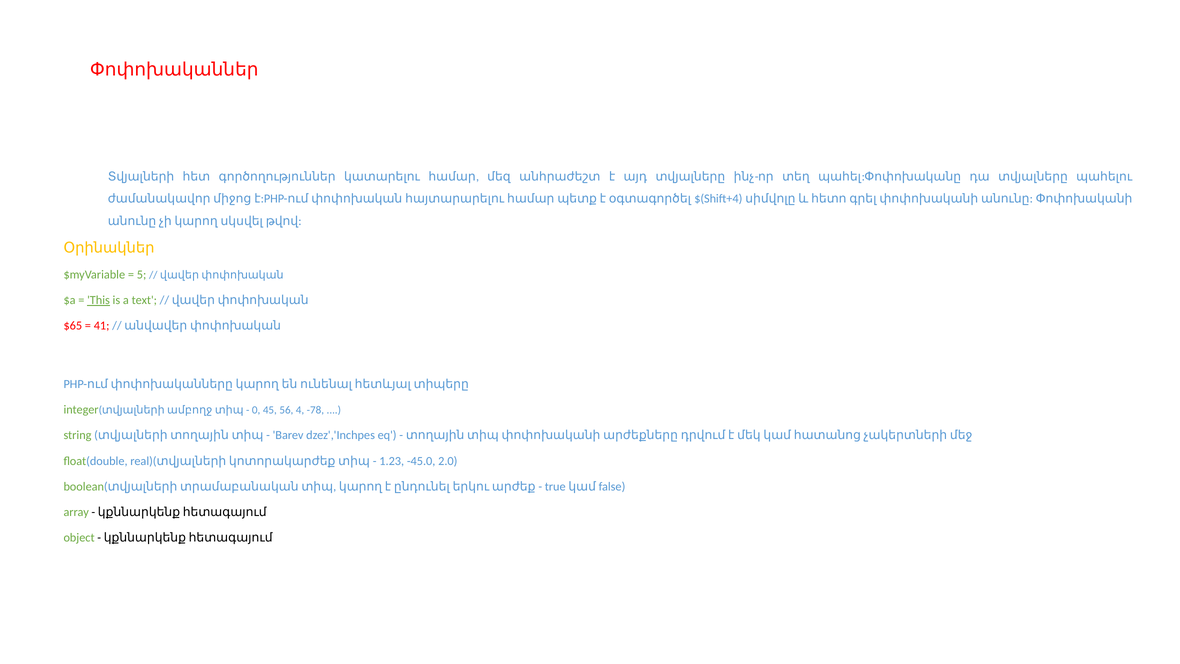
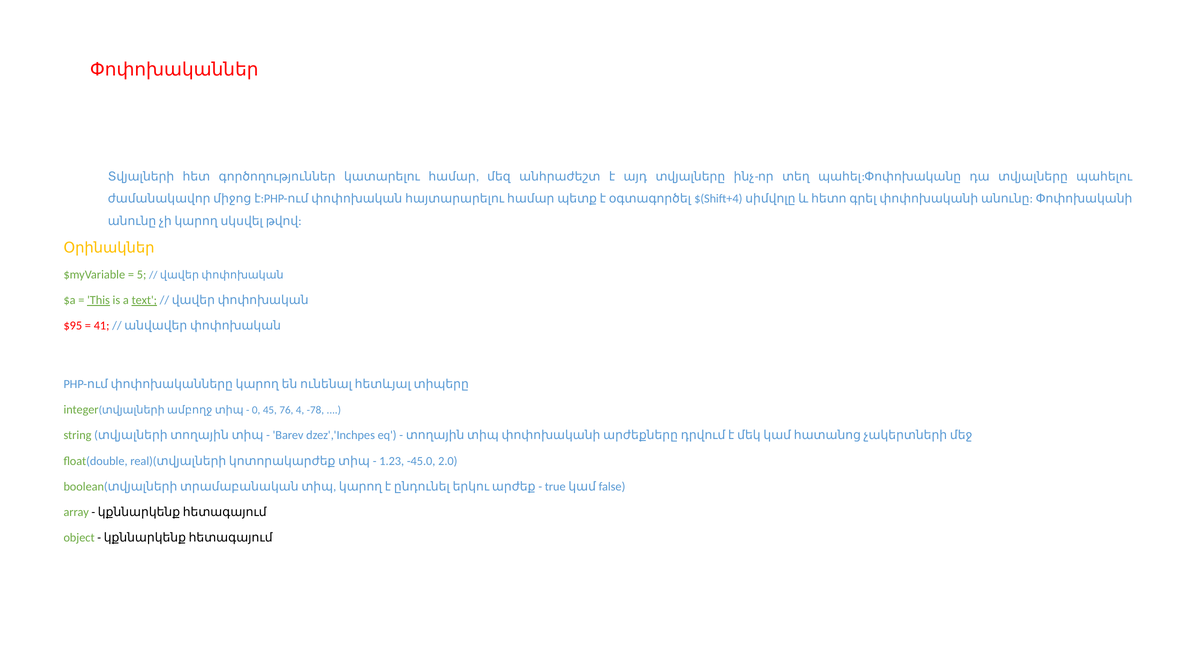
text underline: none -> present (144, 300)
$65: $65 -> $95 (73, 326)
56: 56 -> 76 (286, 410)
